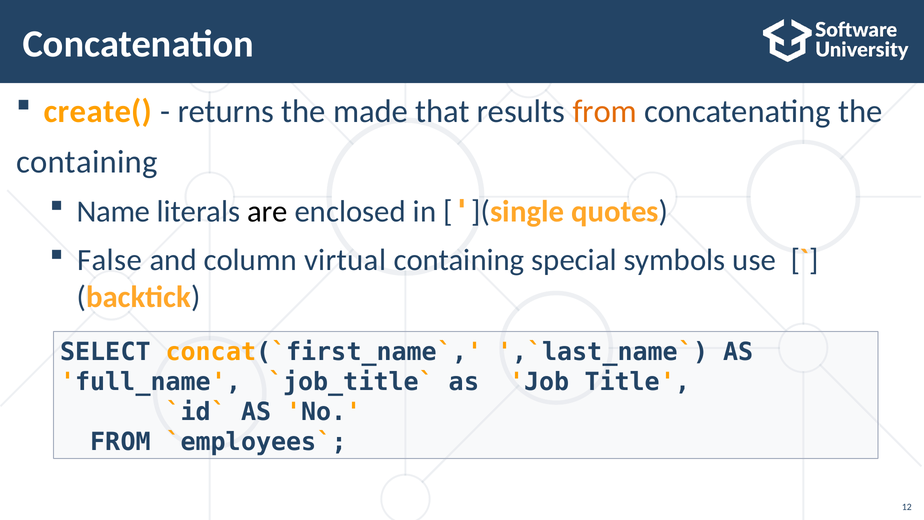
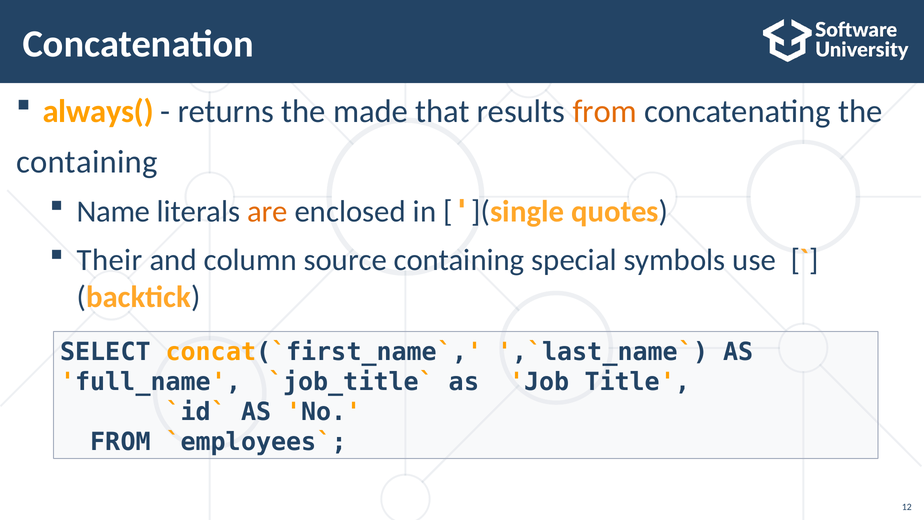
create(: create( -> always( (98, 111)
are colour: black -> orange (267, 212)
False: False -> Their (110, 260)
virtual: virtual -> source (345, 260)
